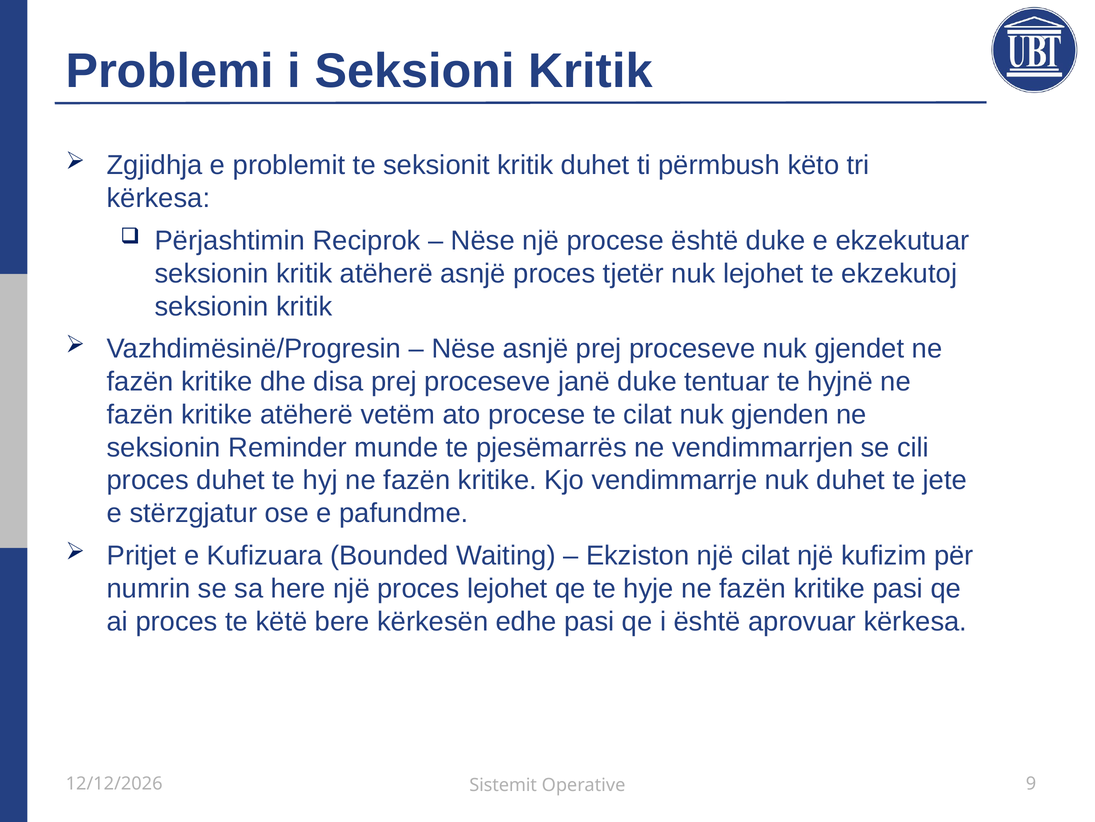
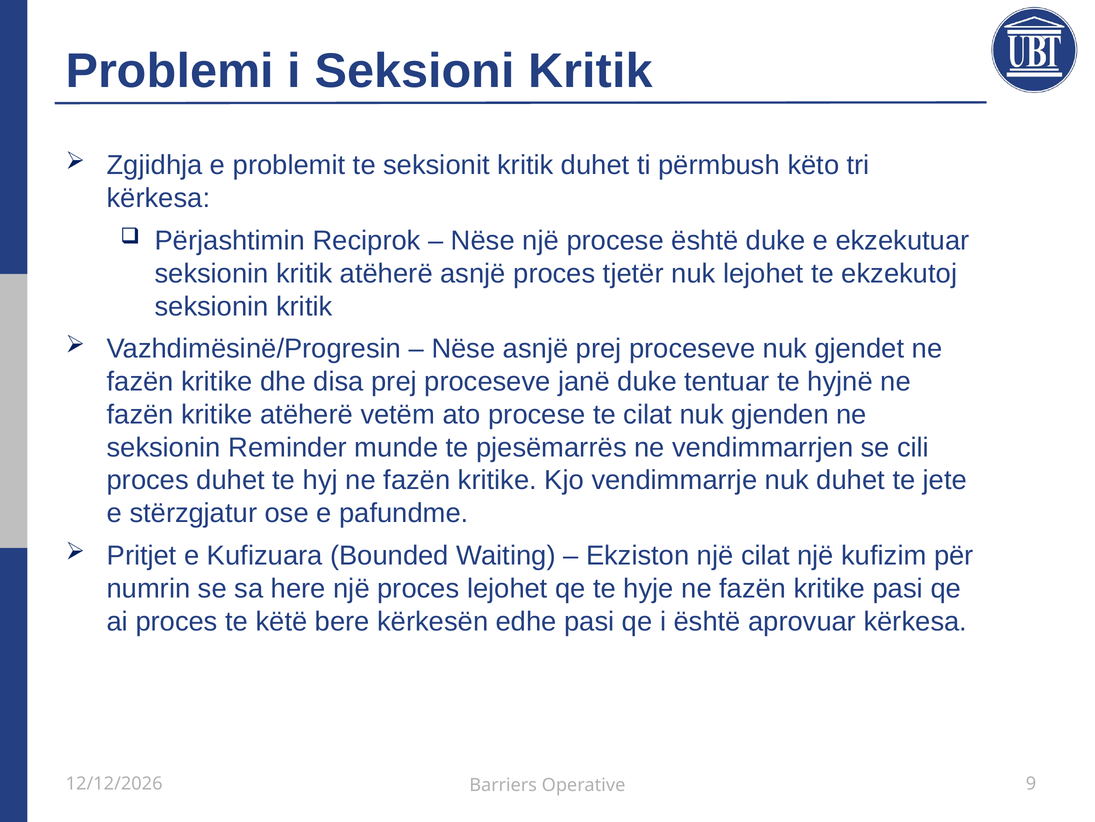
Sistemit: Sistemit -> Barriers (503, 784)
